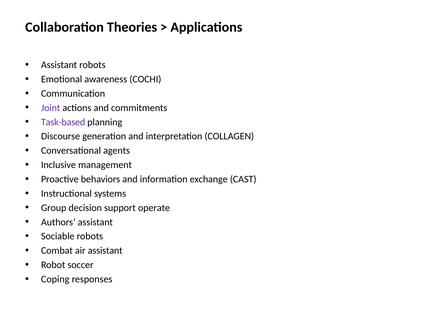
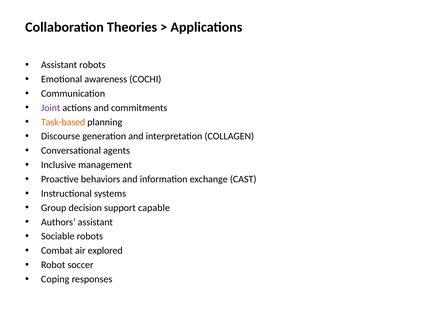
Task-based colour: purple -> orange (63, 122)
operate: operate -> capable (154, 208)
air assistant: assistant -> explored (105, 250)
